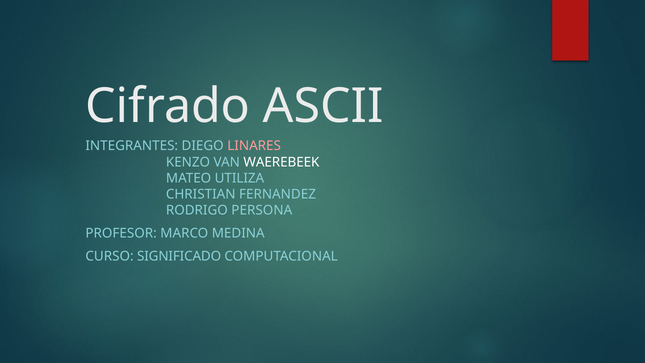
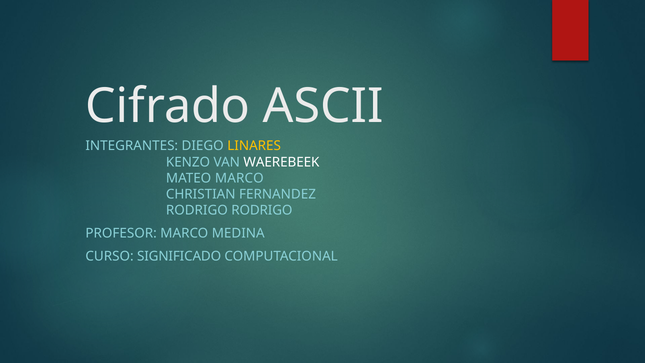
LINARES colour: pink -> yellow (254, 146)
MATEO UTILIZA: UTILIZA -> MARCO (239, 178)
RODRIGO PERSONA: PERSONA -> RODRIGO (262, 210)
